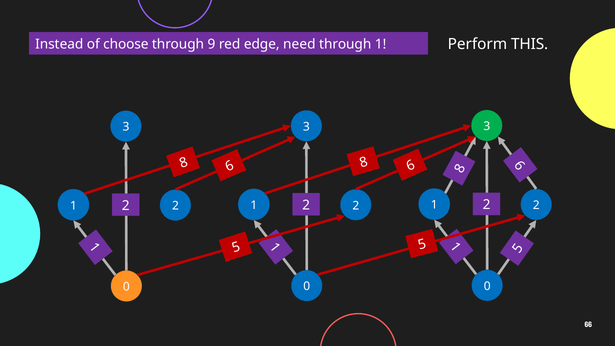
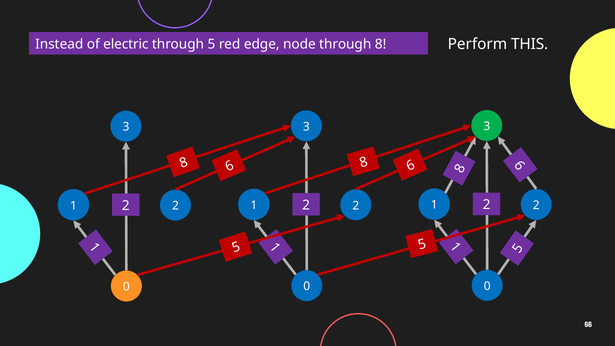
choose: choose -> electric (126, 44)
through 9: 9 -> 5 (211, 44)
need: need -> node (299, 44)
through 1: 1 -> 8 (381, 44)
